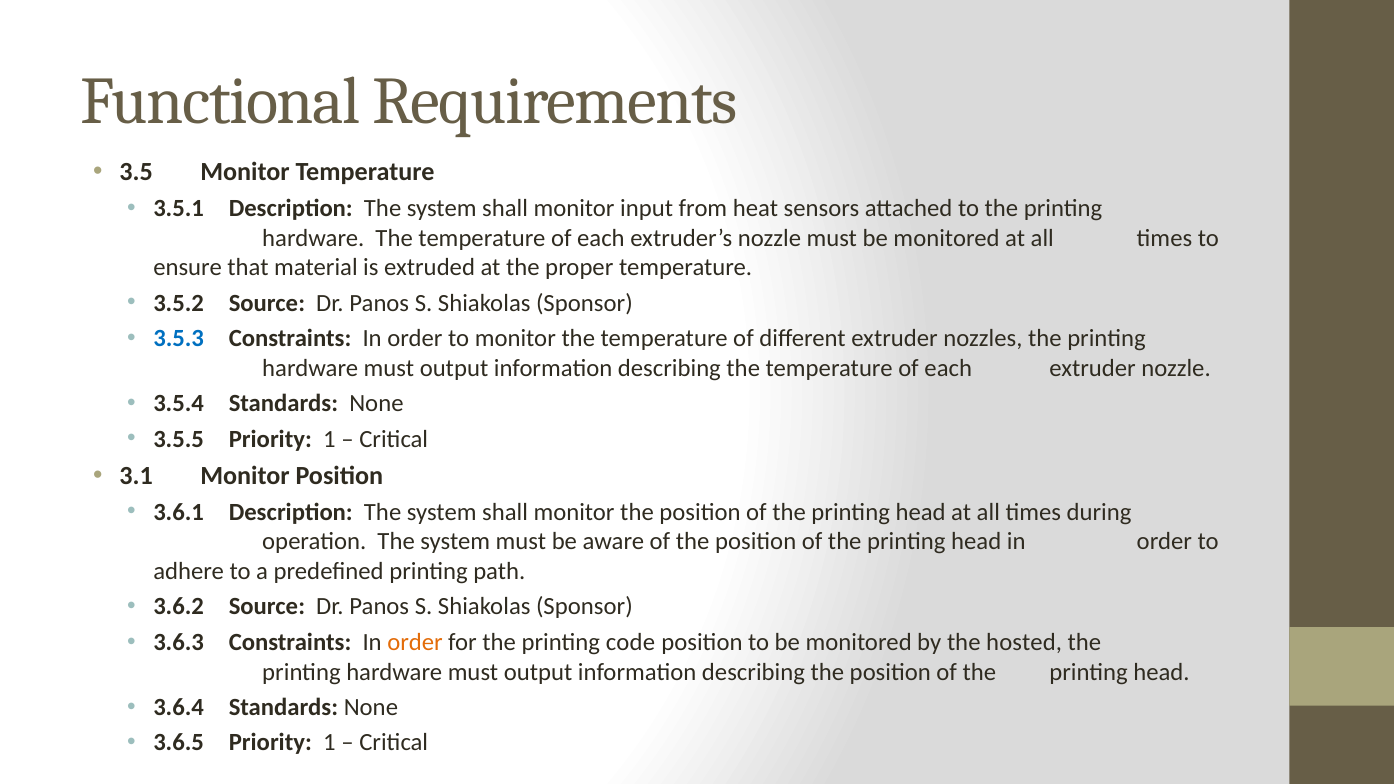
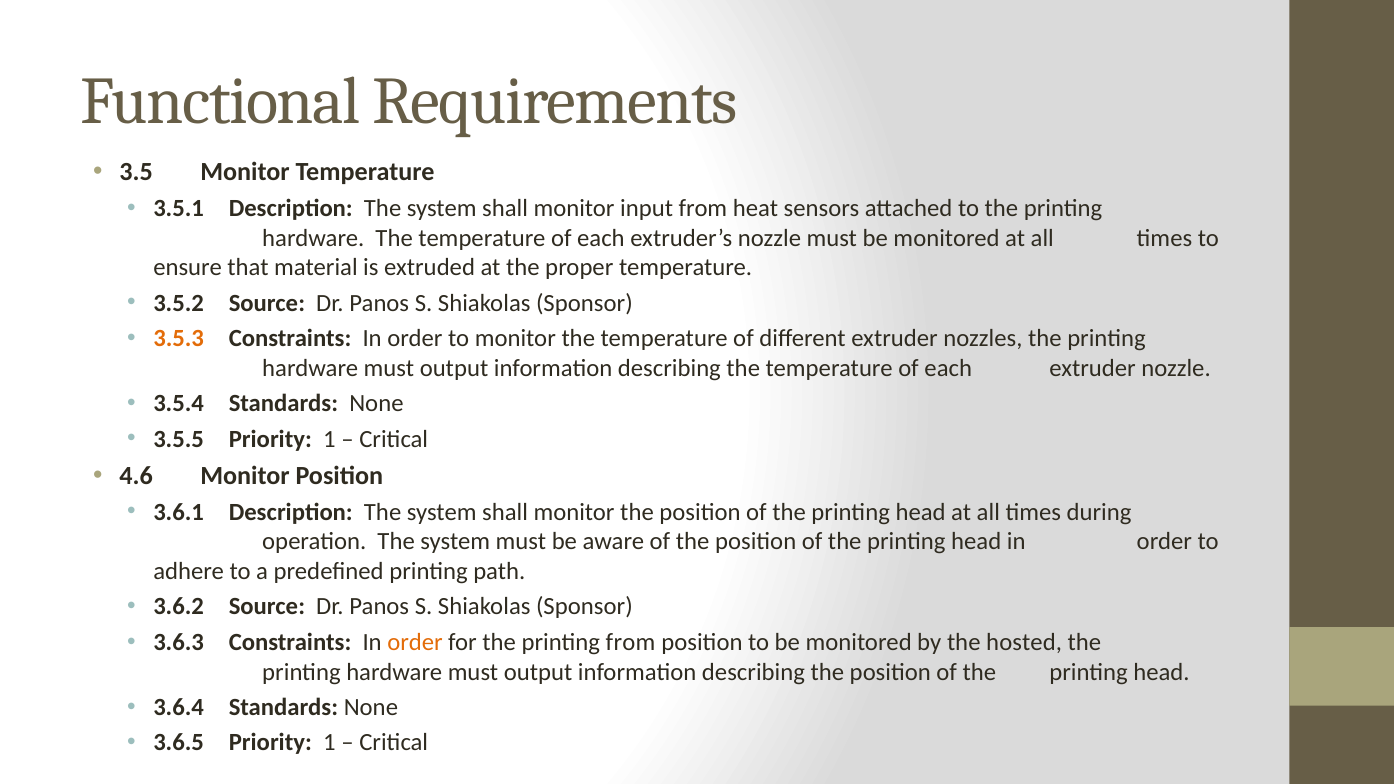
3.5.3 colour: blue -> orange (179, 338)
3.1: 3.1 -> 4.6 (136, 476)
printing code: code -> from (631, 642)
